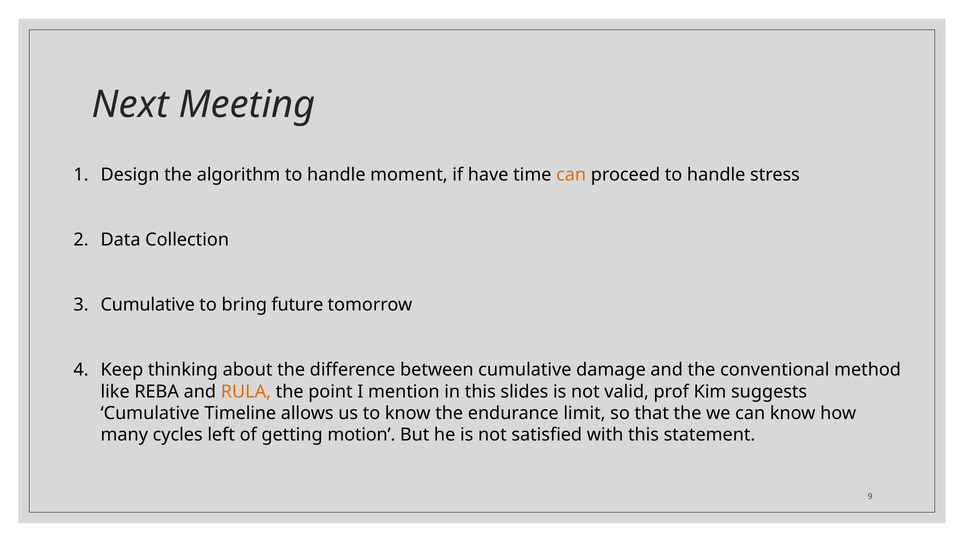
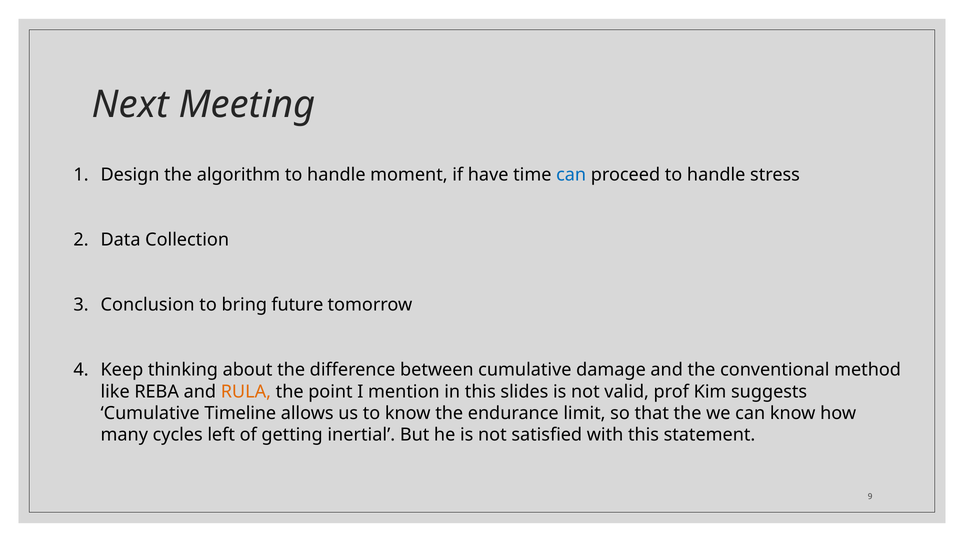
can colour: orange -> blue (571, 175)
Cumulative: Cumulative -> Conclusion (148, 305)
motion: motion -> inertial (361, 435)
